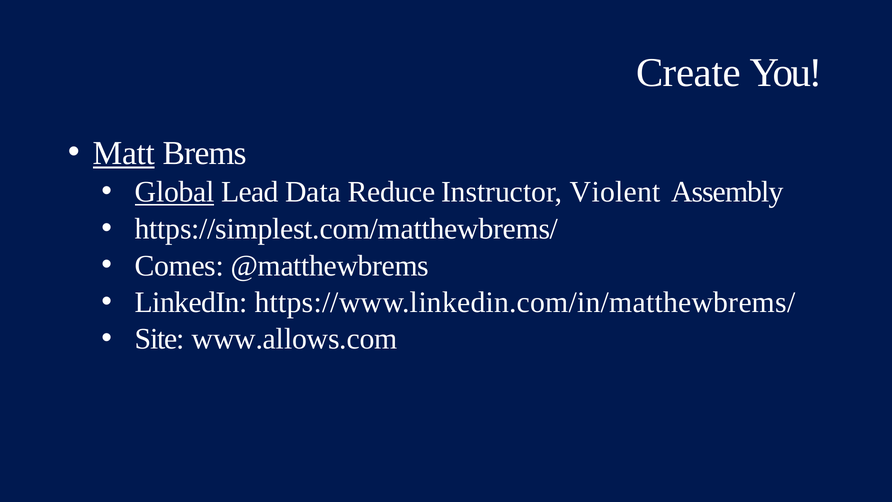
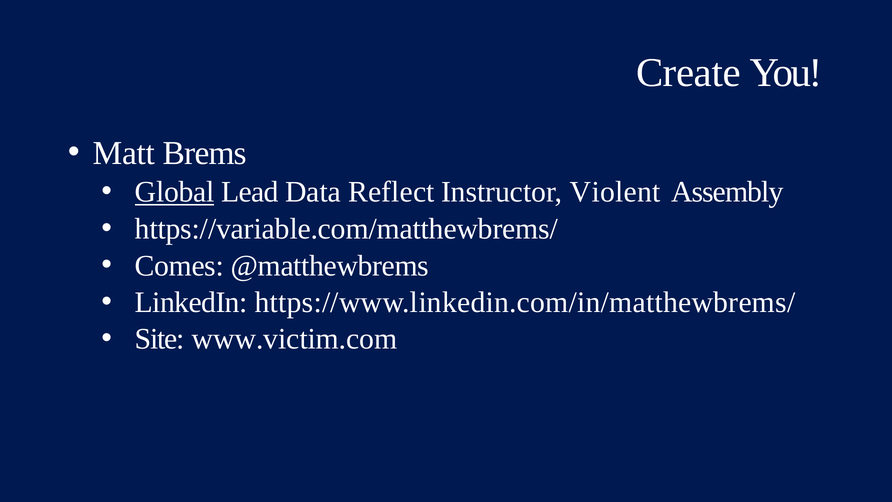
Matt underline: present -> none (124, 153)
Reduce: Reduce -> Reflect (391, 192)
https://simplest.com/matthewbrems/: https://simplest.com/matthewbrems/ -> https://variable.com/matthewbrems/ (346, 229)
www.allows.com: www.allows.com -> www.victim.com (295, 339)
